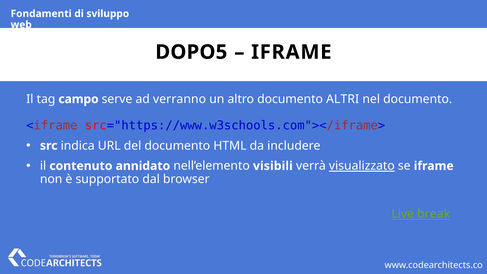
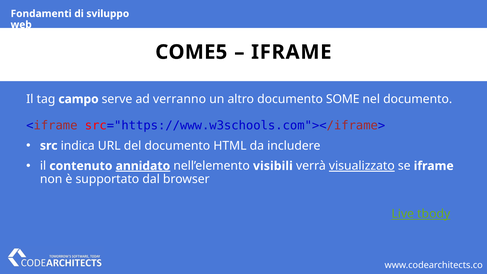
DOPO5: DOPO5 -> COME5 (191, 52)
ALTRI: ALTRI -> SOME (343, 99)
annidato underline: none -> present (143, 166)
break: break -> tbody (434, 214)
